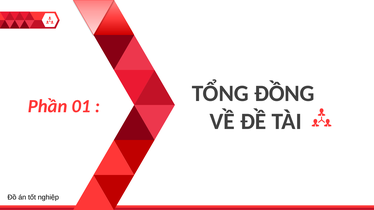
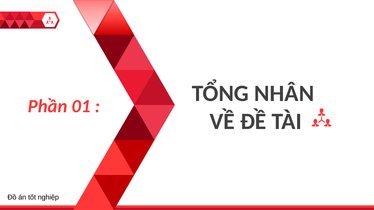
ĐỒNG: ĐỒNG -> NHÂN (284, 94)
